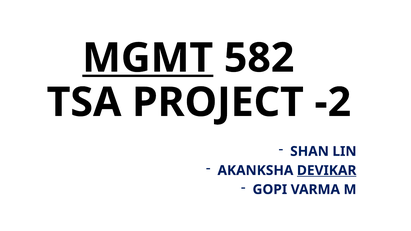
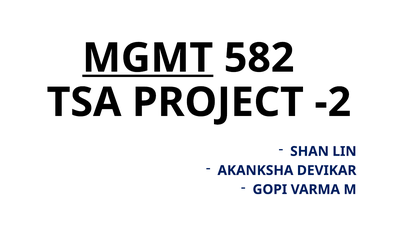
DEVIKAR underline: present -> none (327, 171)
